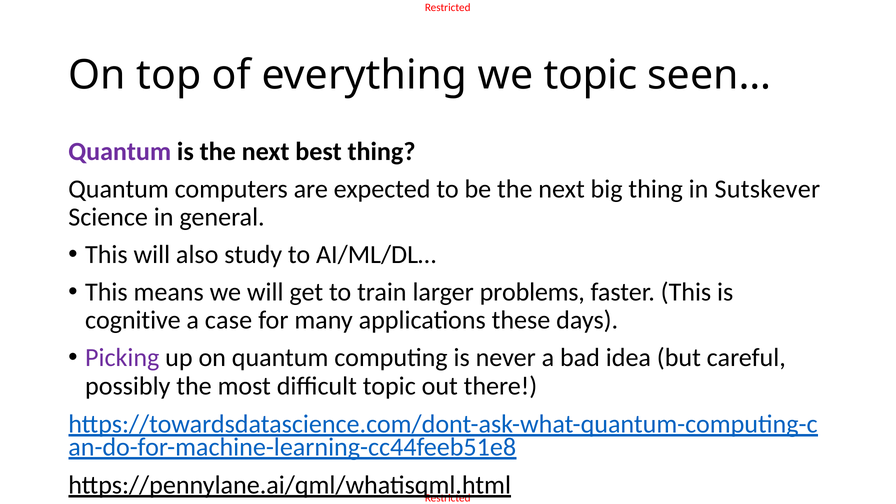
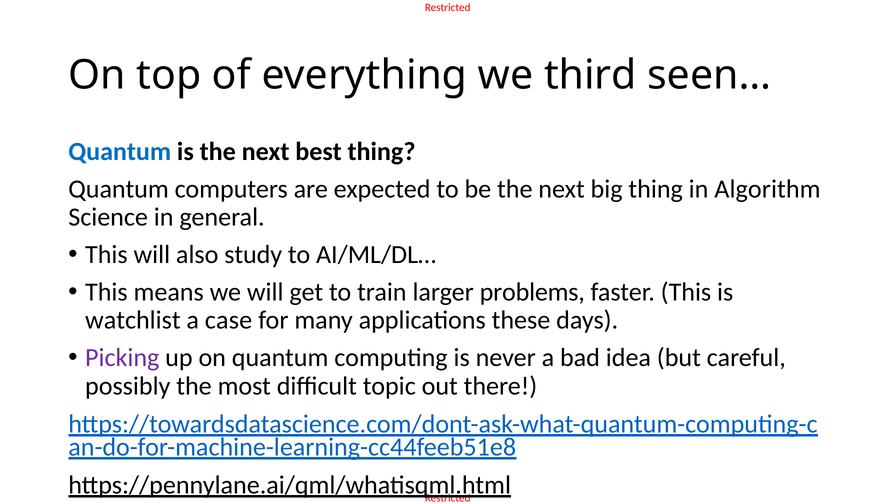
we topic: topic -> third (590, 75)
Quantum colour: purple -> blue (120, 151)
Sutskever: Sutskever -> Algorithm (767, 189)
cognitive: cognitive -> watchlist (133, 320)
